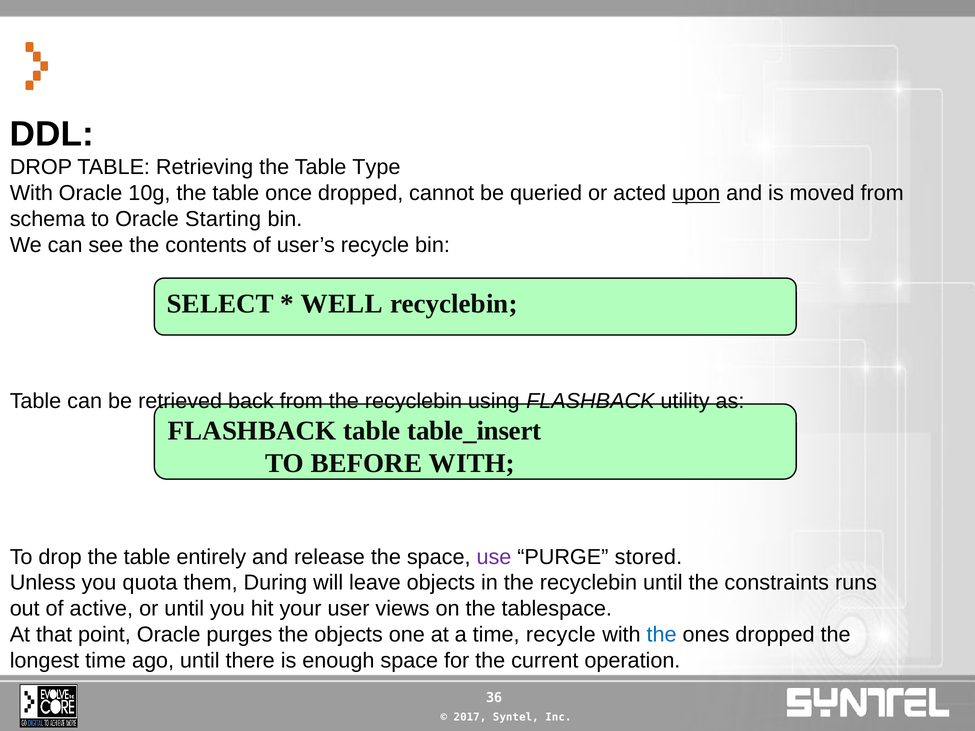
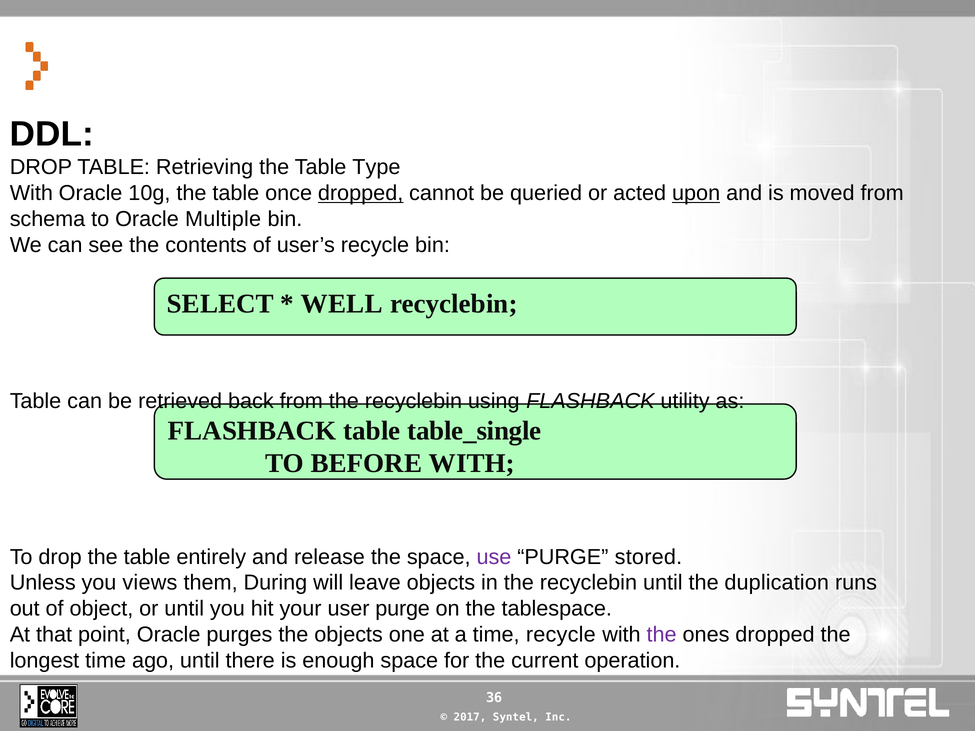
dropped underline: none -> present (361, 193)
Starting: Starting -> Multiple (223, 219)
table_insert: table_insert -> table_single (474, 431)
quota: quota -> views (150, 583)
constraints: constraints -> duplication (777, 583)
active: active -> object (101, 609)
user views: views -> purge (403, 609)
the colour: blue -> purple (662, 635)
